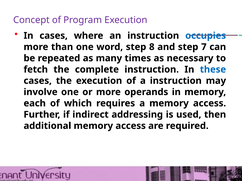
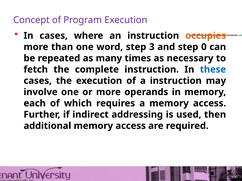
occupies colour: blue -> orange (206, 36)
8: 8 -> 3 (152, 47)
7: 7 -> 0 (204, 47)
